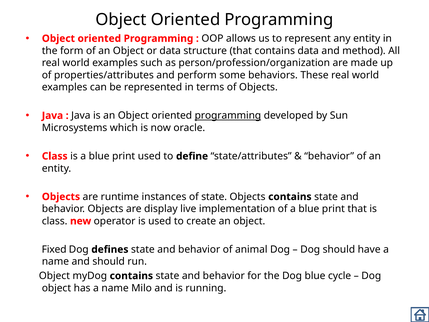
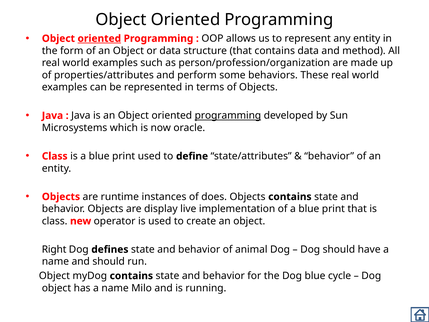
oriented underline: none -> present (99, 38)
of state: state -> does (214, 197)
Fixed: Fixed -> Right (54, 249)
